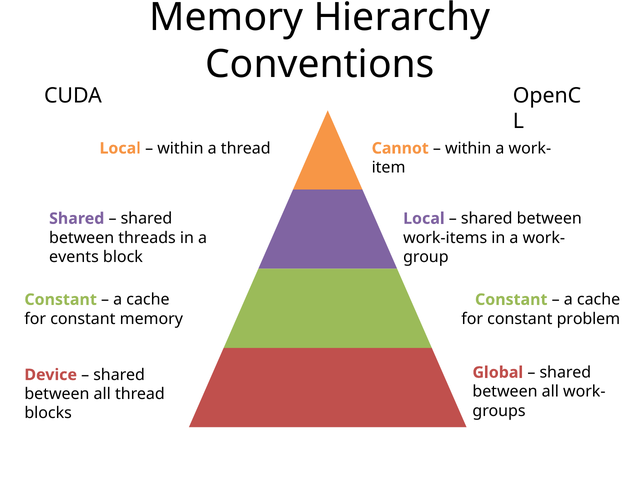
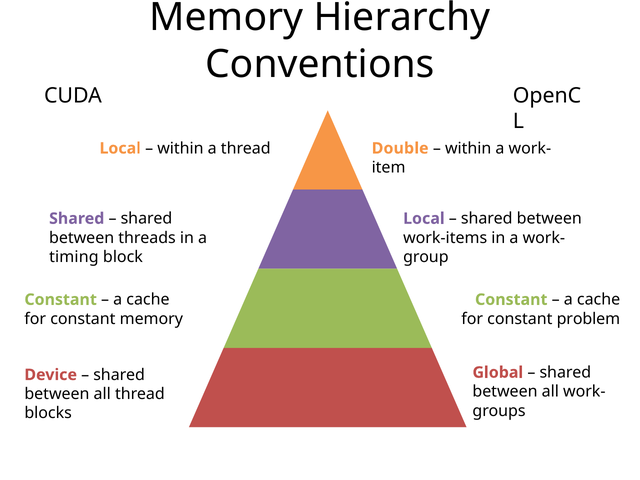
Cannot: Cannot -> Double (400, 148)
events: events -> timing (74, 257)
